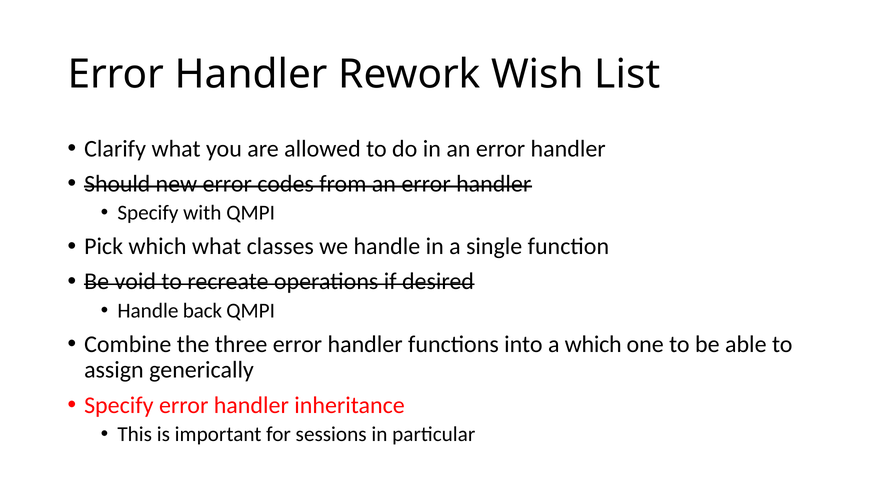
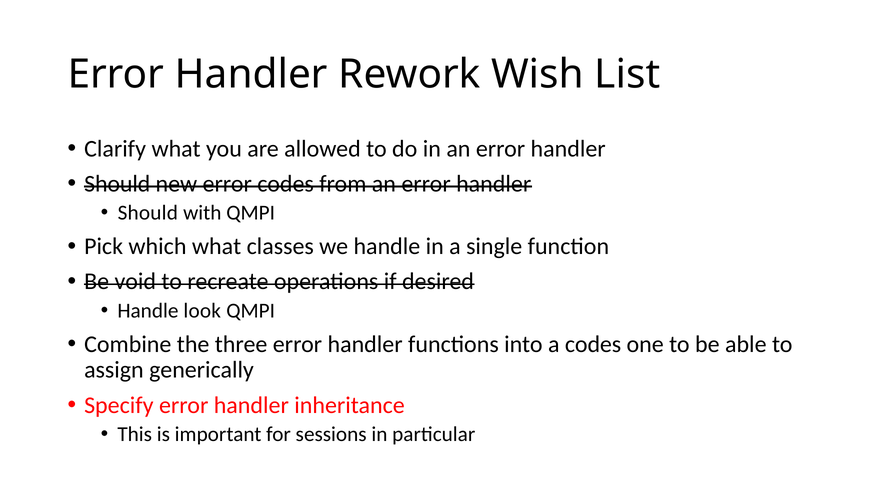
Specify: Specify -> Should (148, 213)
back: back -> look (202, 311)
a which: which -> codes (593, 344)
